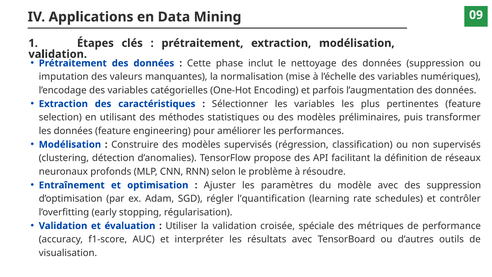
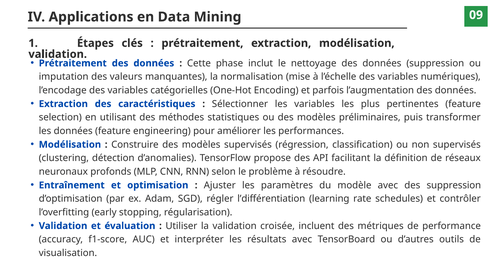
l’quantification: l’quantification -> l’différentiation (271, 199)
spéciale: spéciale -> incluent (316, 226)
